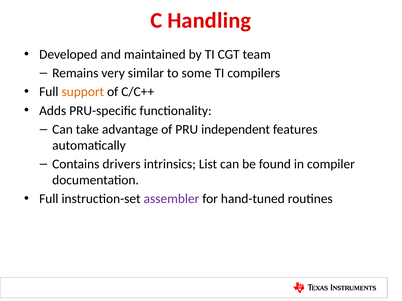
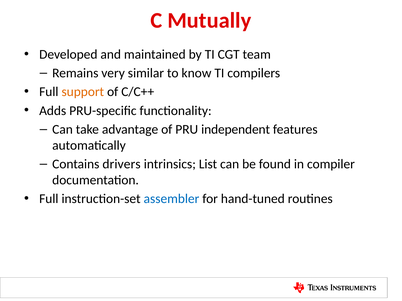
Handling: Handling -> Mutually (209, 21)
some: some -> know (196, 73)
assembler colour: purple -> blue (171, 199)
